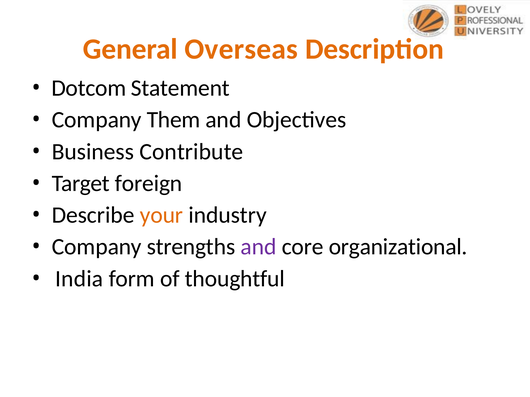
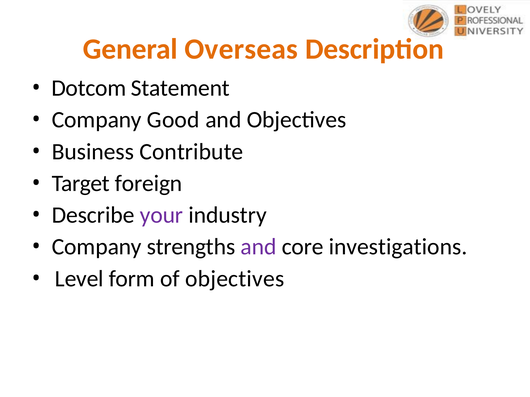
Them: Them -> Good (173, 120)
your colour: orange -> purple (161, 215)
organizational: organizational -> investigations (398, 247)
India: India -> Level (79, 279)
of thoughtful: thoughtful -> objectives (235, 279)
